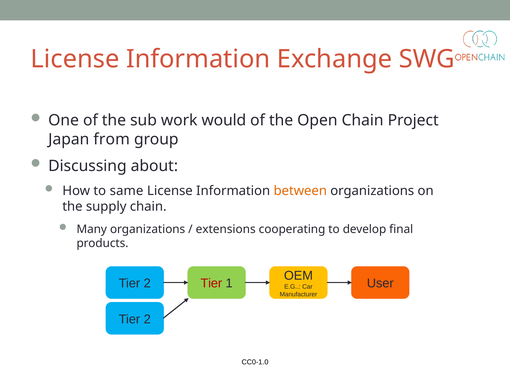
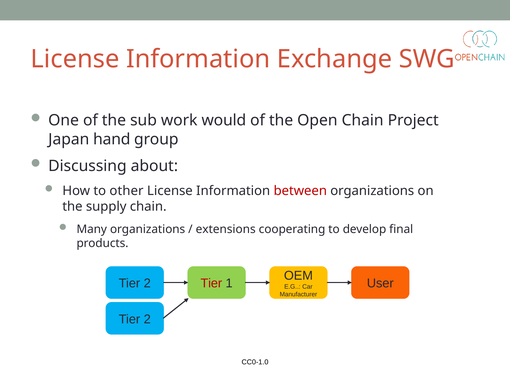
from: from -> hand (112, 139)
same: same -> other (127, 191)
between colour: orange -> red (300, 191)
